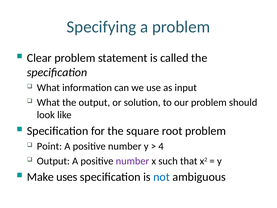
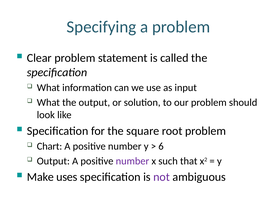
Point: Point -> Chart (49, 146)
4: 4 -> 6 (161, 146)
not colour: blue -> purple (162, 177)
